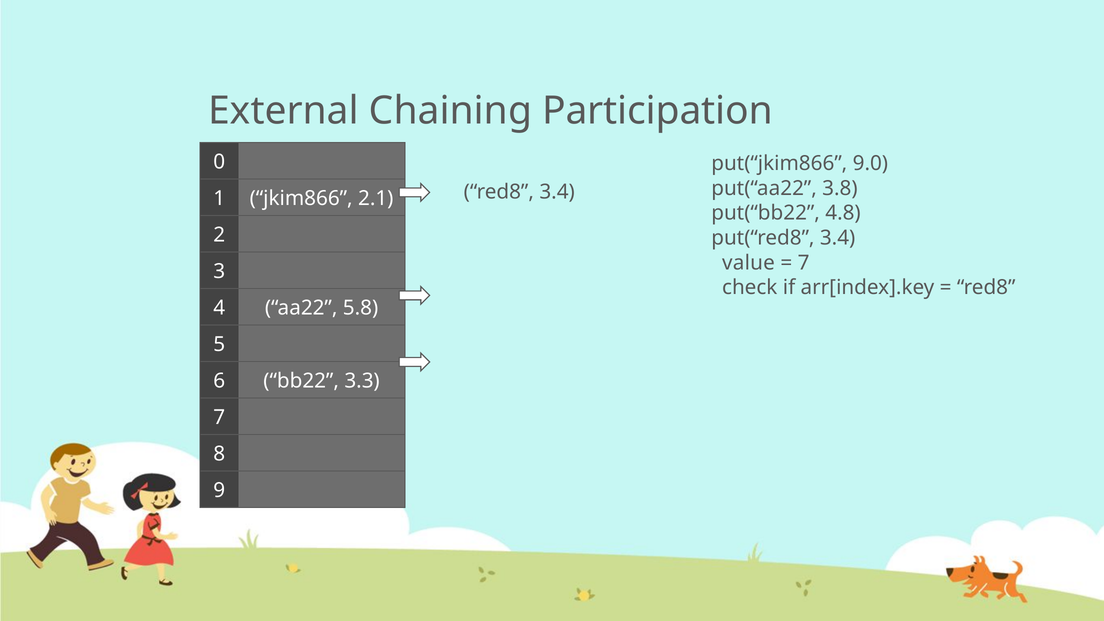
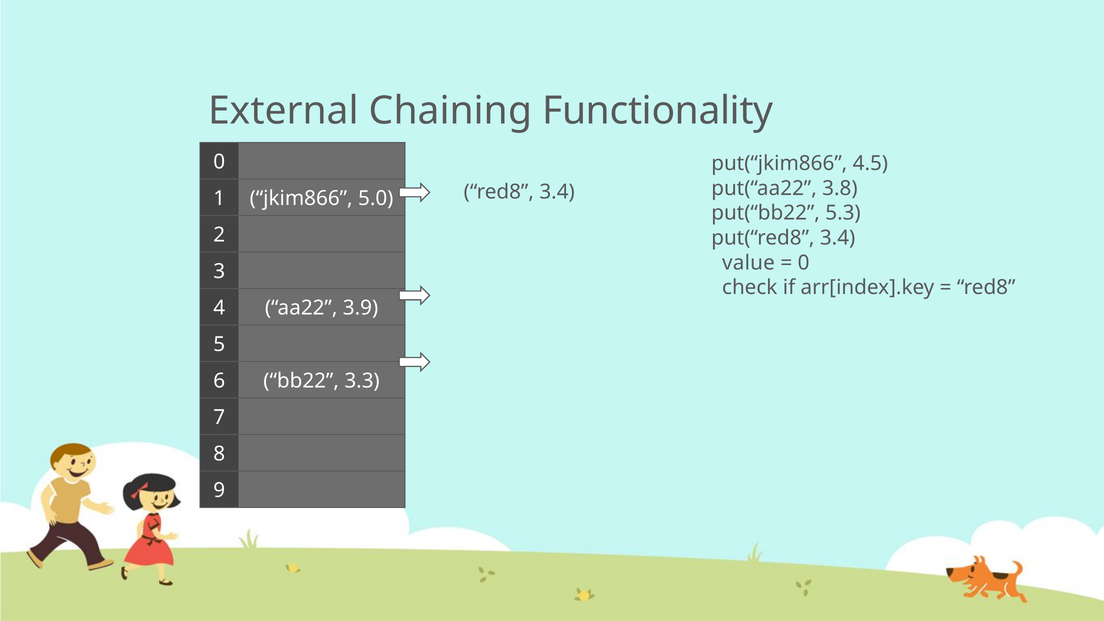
Participation: Participation -> Functionality (658, 111)
9.0: 9.0 -> 4.5 (870, 163)
2.1: 2.1 -> 5.0 (376, 198)
4.8: 4.8 -> 5.3 (843, 213)
7: 7 -> 0 (804, 263)
5.8: 5.8 -> 3.9 (361, 308)
